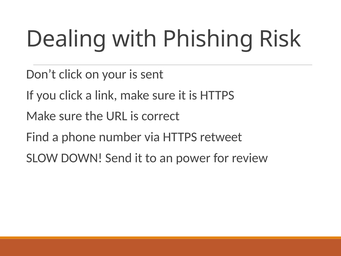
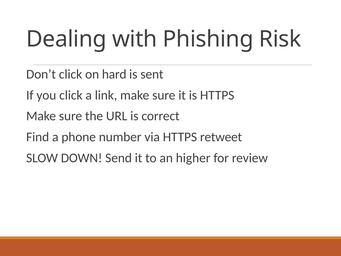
your: your -> hard (114, 74)
power: power -> higher (193, 158)
